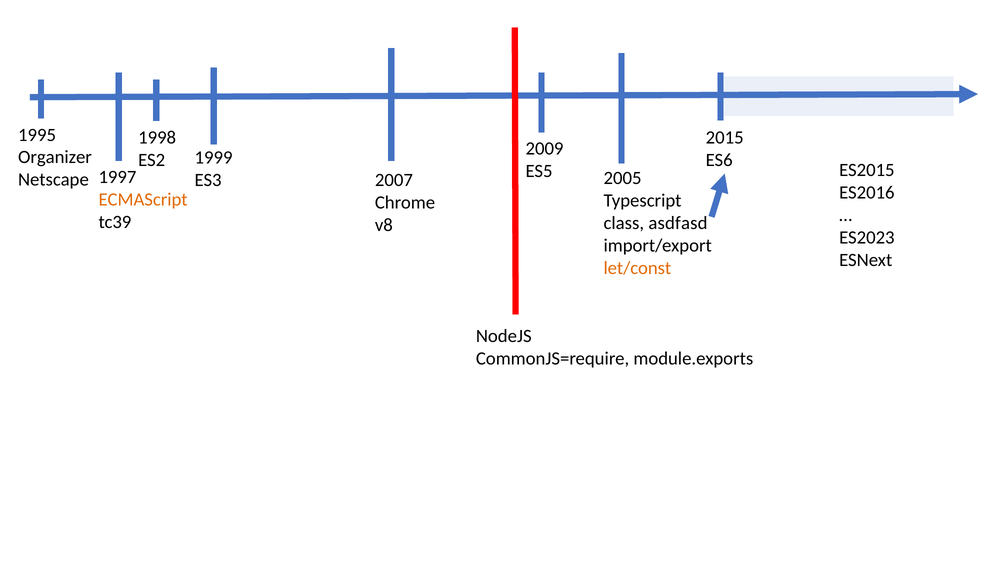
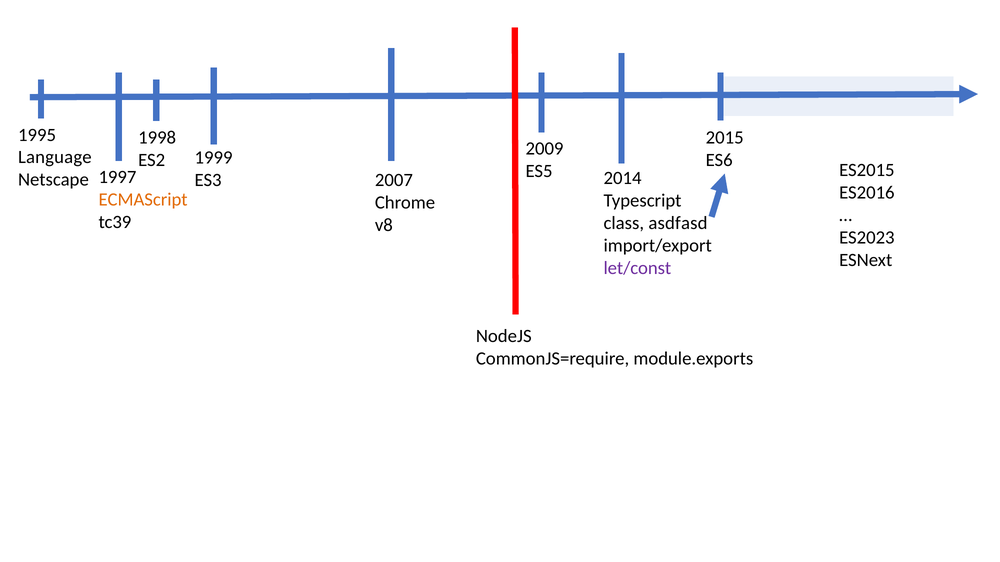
Organizer: Organizer -> Language (55, 157)
2005: 2005 -> 2014 (623, 178)
let/const colour: orange -> purple (637, 268)
